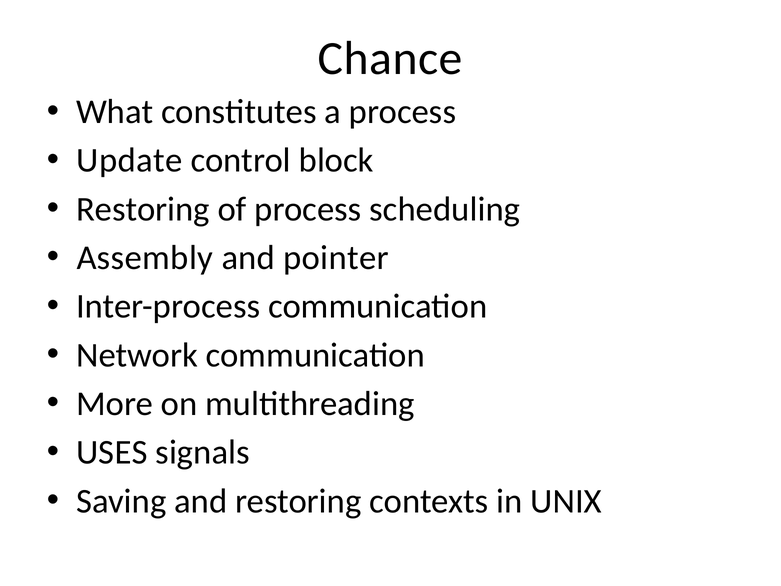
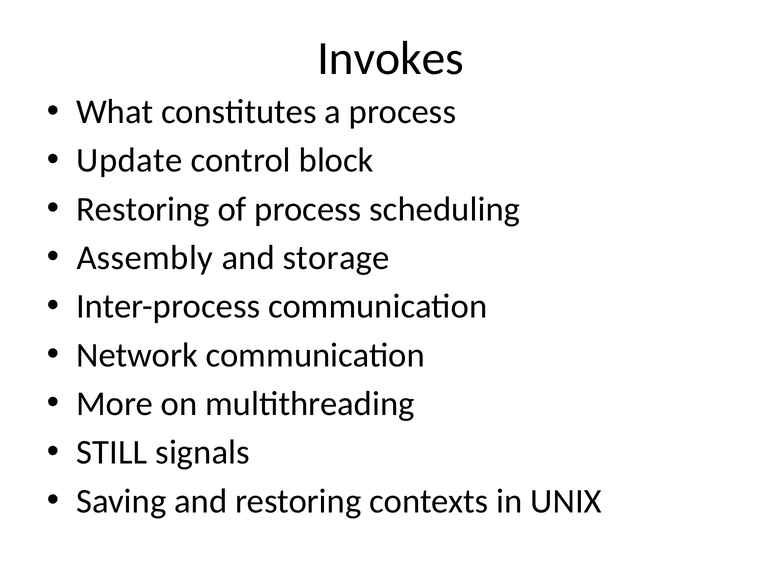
Chance: Chance -> Invokes (390, 59)
pointer: pointer -> storage (336, 258)
USES: USES -> STILL (112, 452)
